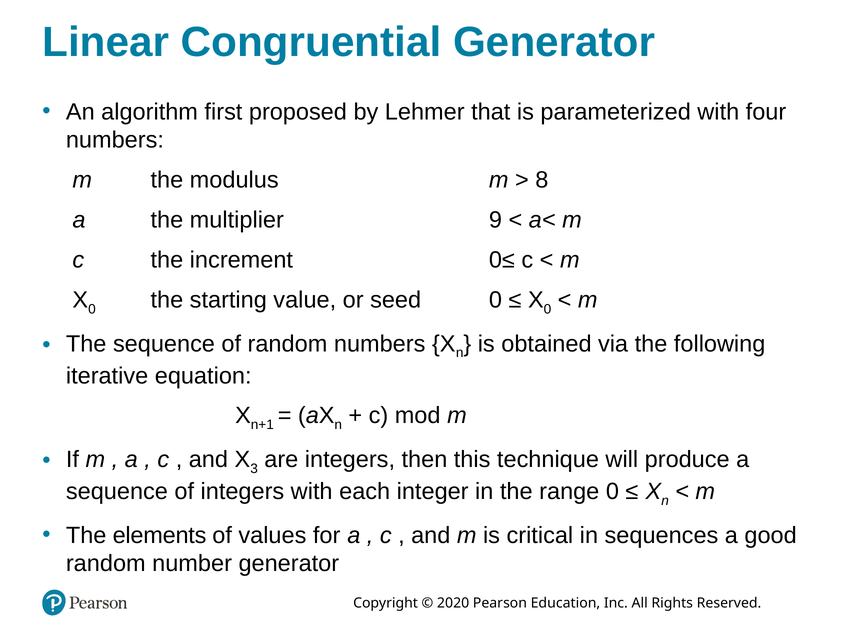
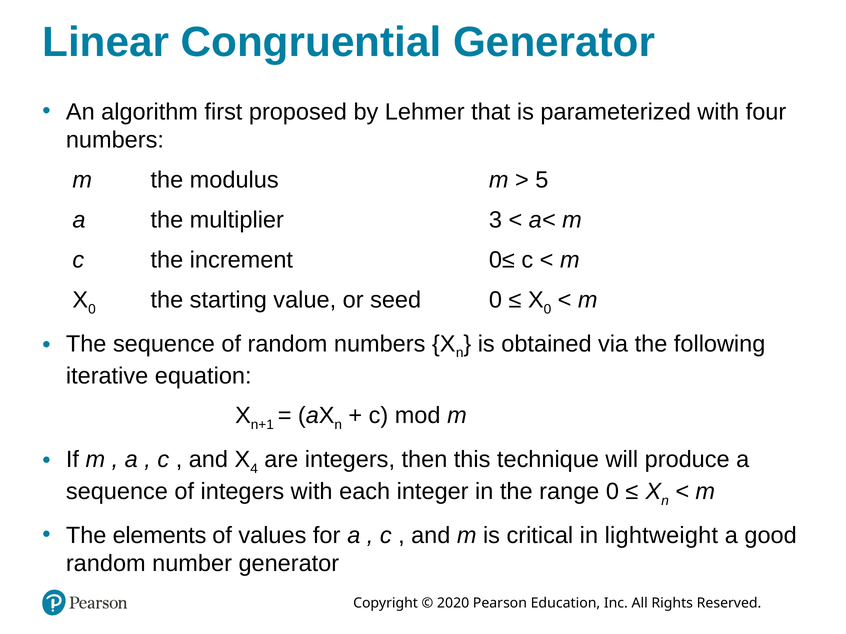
8: 8 -> 5 (542, 180)
9: 9 -> 3 (496, 220)
3: 3 -> 4 (254, 469)
sequences: sequences -> lightweight (661, 536)
